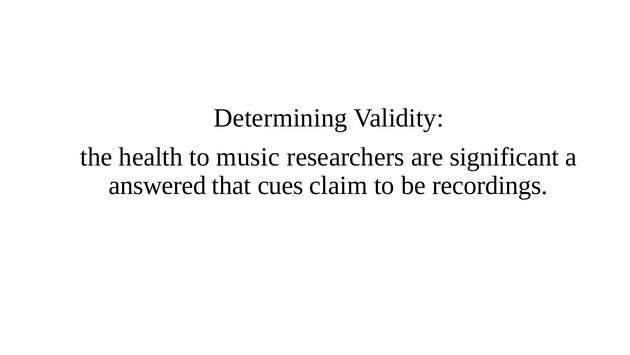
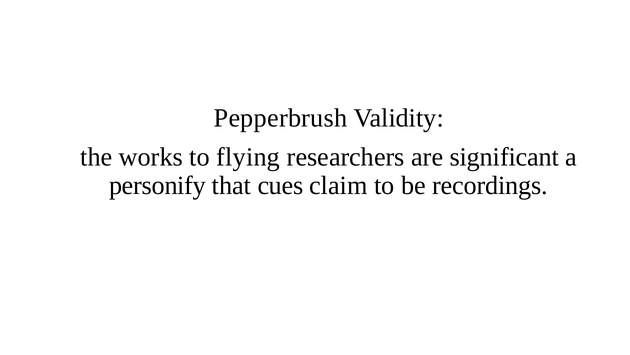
Determining: Determining -> Pepperbrush (281, 118)
health: health -> works (151, 157)
music: music -> flying (248, 157)
answered: answered -> personify (158, 185)
